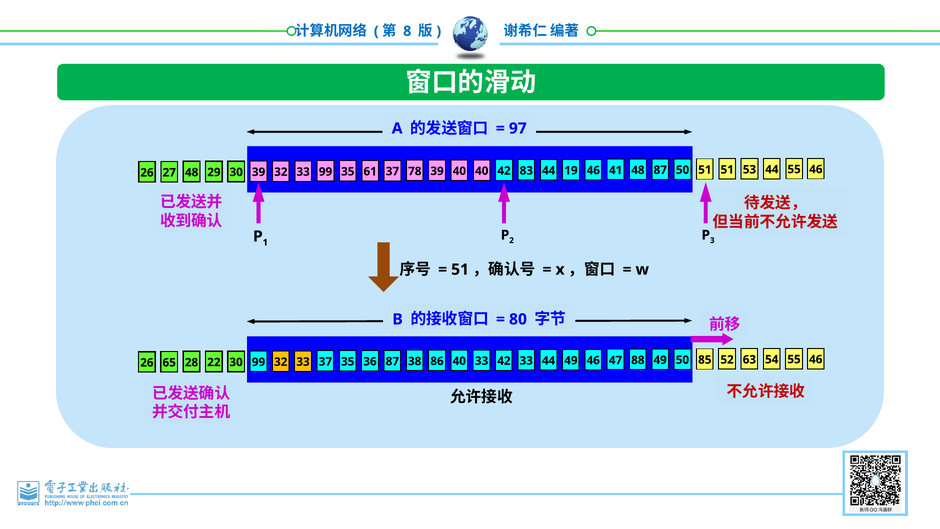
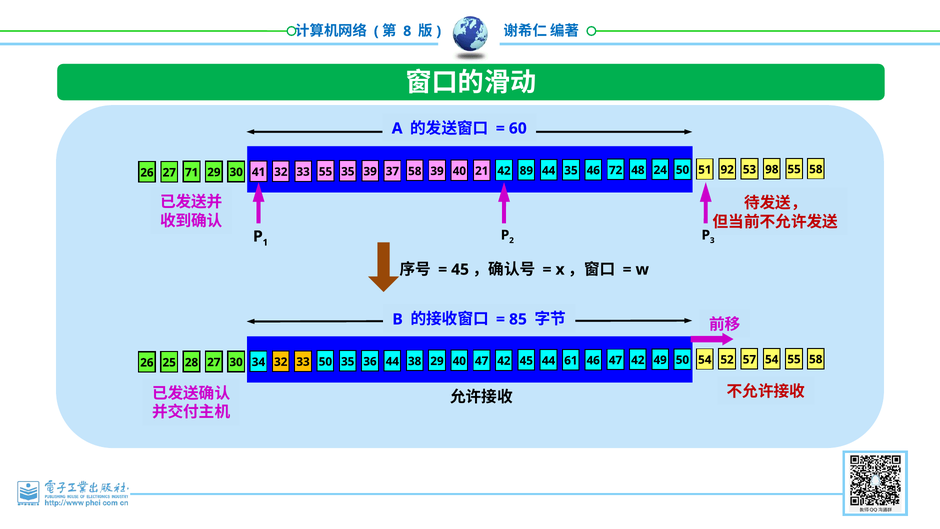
97: 97 -> 60 (518, 128)
27 48: 48 -> 71 (192, 172)
30 39: 39 -> 41 (259, 172)
33 99: 99 -> 55 (326, 172)
35 61: 61 -> 39 (370, 171)
37 78: 78 -> 58 (415, 171)
40 40: 40 -> 21 (482, 171)
83: 83 -> 89 (526, 171)
44 19: 19 -> 35 (571, 170)
41: 41 -> 72 (616, 170)
48 87: 87 -> 24 (660, 170)
51 51: 51 -> 92 (727, 170)
53 44: 44 -> 98 (772, 169)
46: 46 -> 58 (816, 169)
51: 51 -> 45 (460, 269)
80: 80 -> 85 (518, 319)
65: 65 -> 25 (169, 362)
28 22: 22 -> 27 (214, 362)
30 99: 99 -> 34 (258, 362)
33 37: 37 -> 50 (325, 362)
36 87: 87 -> 44 (392, 361)
38 86: 86 -> 29 (437, 361)
40 33: 33 -> 47 (482, 361)
42 33: 33 -> 45 (526, 361)
44 49: 49 -> 61 (571, 360)
46 47 88: 88 -> 42 (638, 360)
50 85: 85 -> 54 (705, 360)
63: 63 -> 57 (749, 359)
54 55 46: 46 -> 58 (816, 359)
